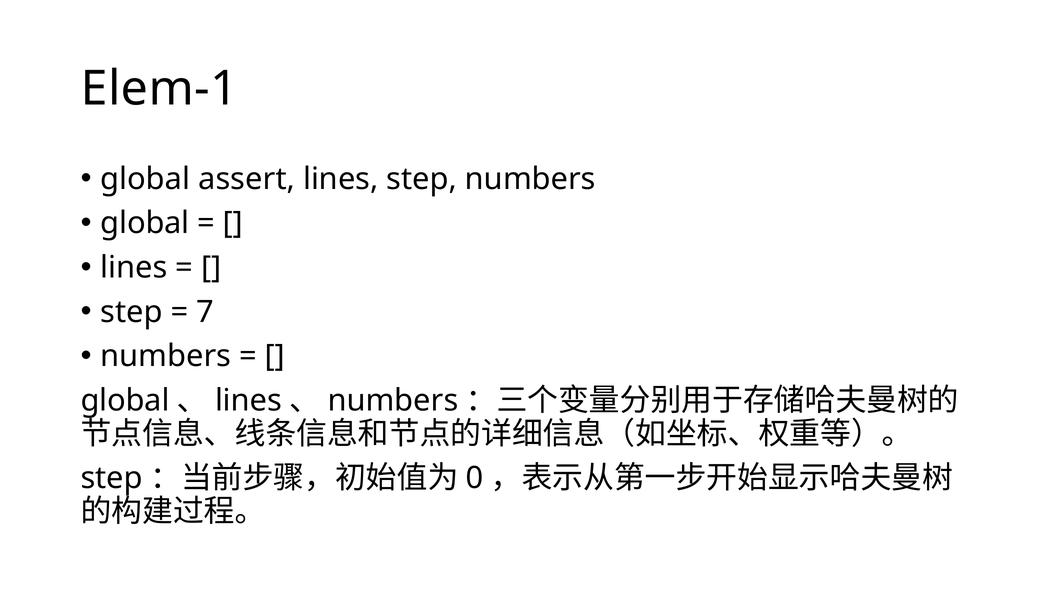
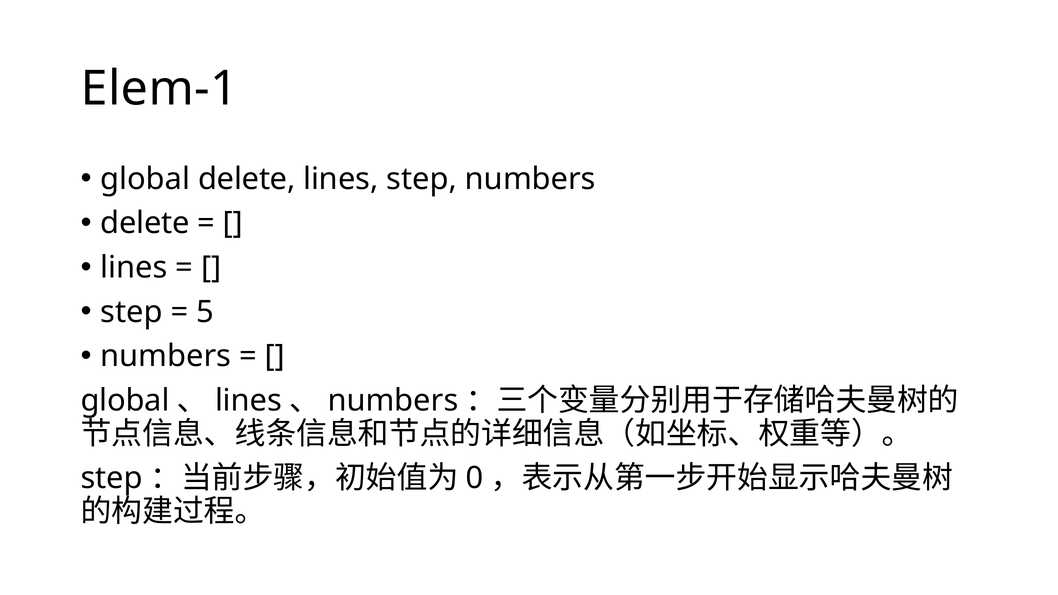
global assert: assert -> delete (247, 179)
global: global -> delete (145, 223)
7: 7 -> 5 (205, 312)
